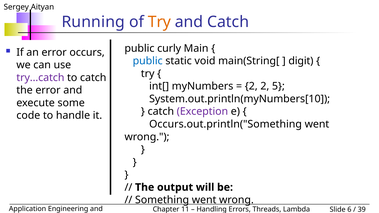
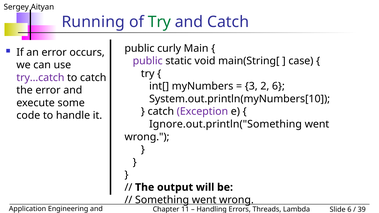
Try colour: orange -> green (159, 22)
public colour: blue -> purple (148, 61)
digit: digit -> case (301, 61)
2: 2 -> 3 (251, 86)
2 5: 5 -> 6 (278, 86)
Occurs.out.println("Something: Occurs.out.println("Something -> Ignore.out.println("Something (226, 124)
